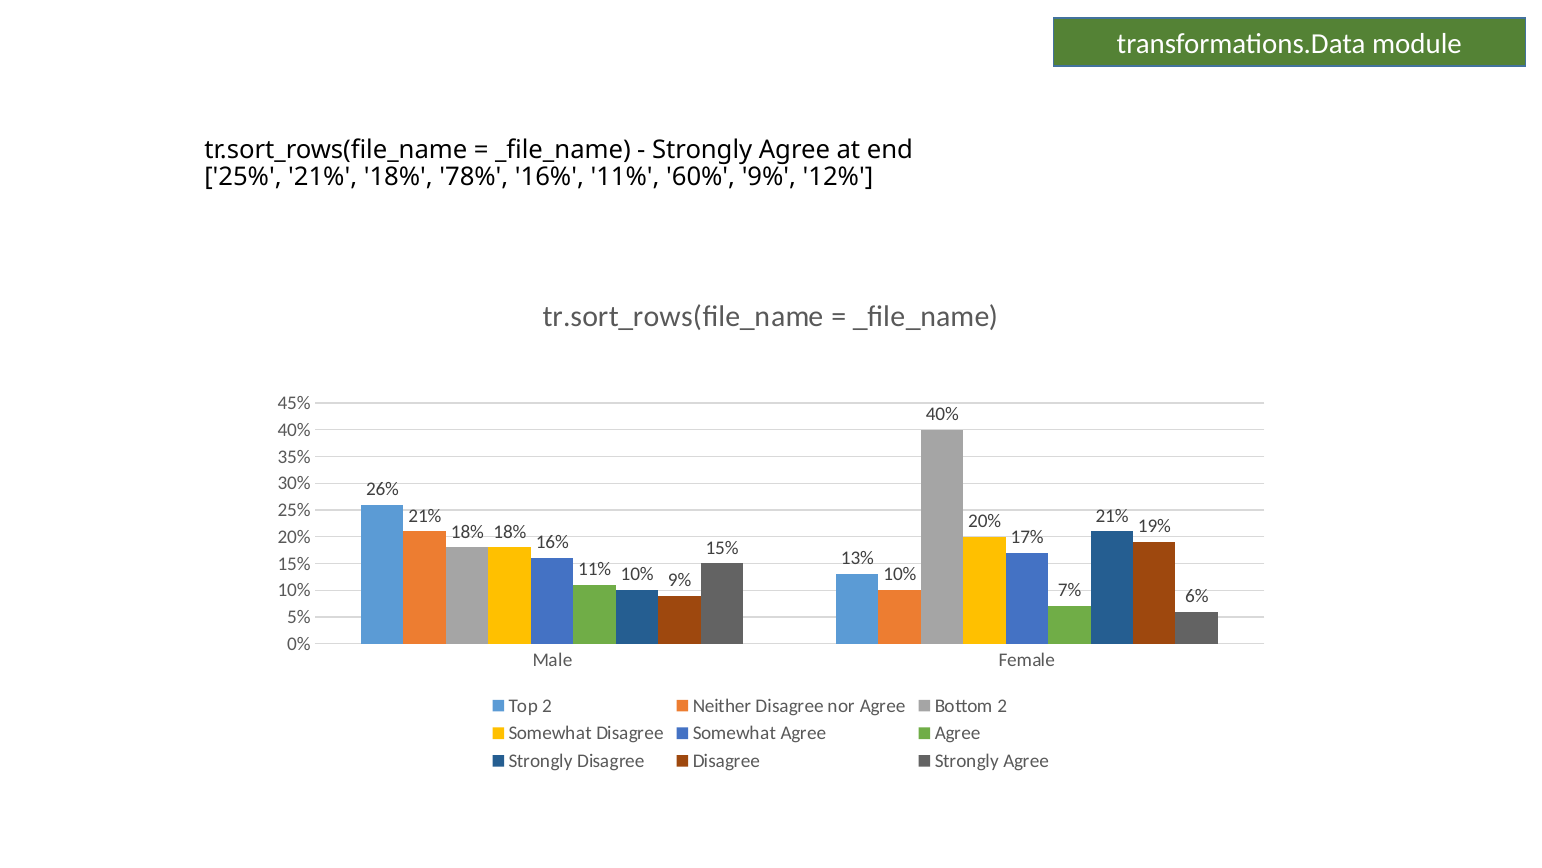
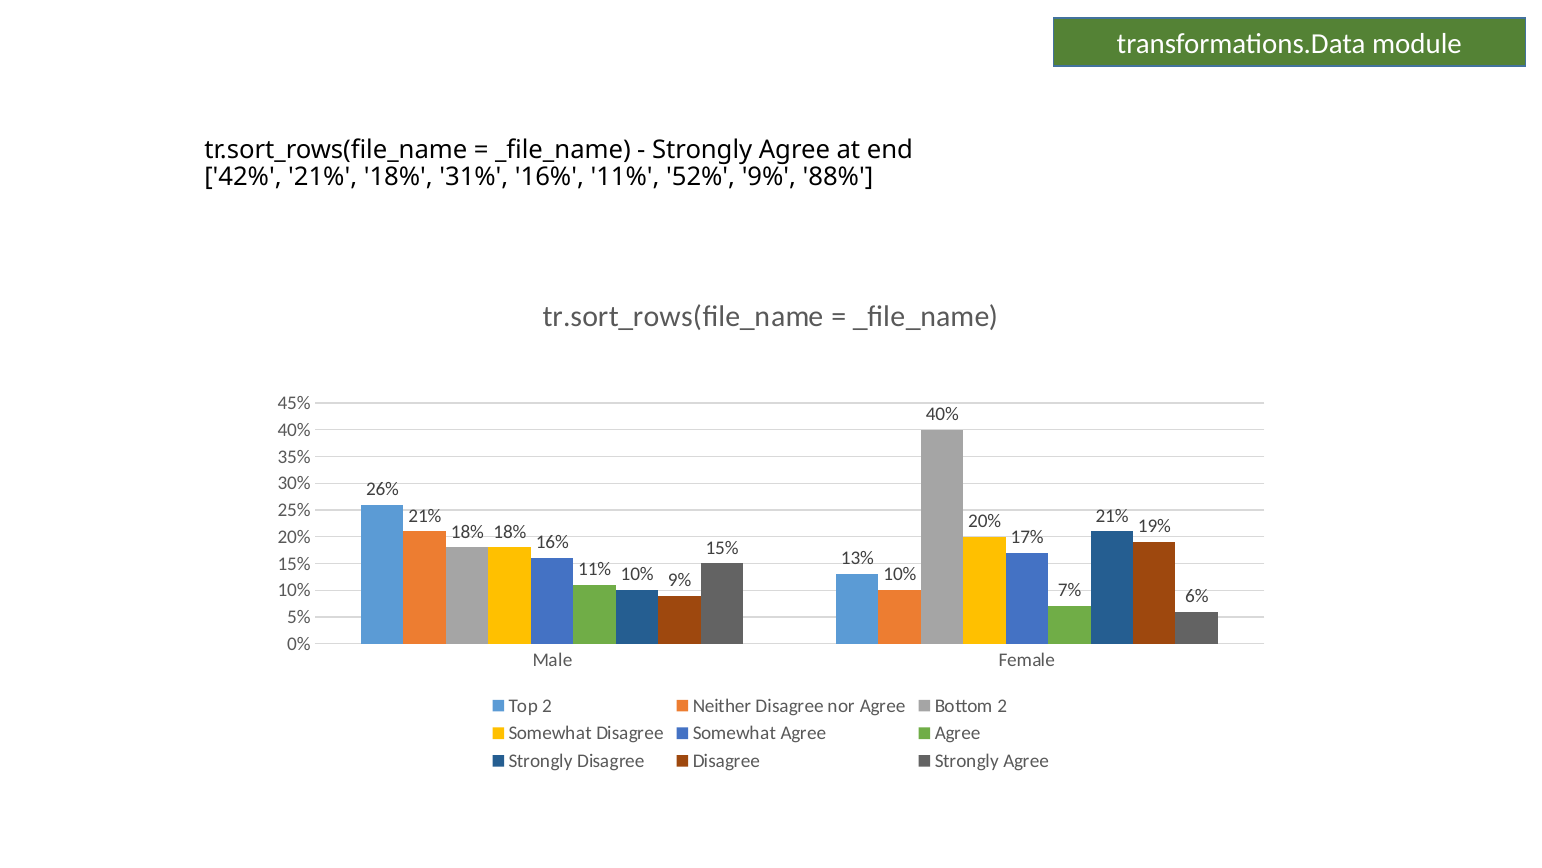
25%: 25% -> 42% (243, 177)
78%: 78% -> 31% (474, 177)
60%: 60% -> 52% (701, 177)
12%: 12% -> 88% (838, 177)
